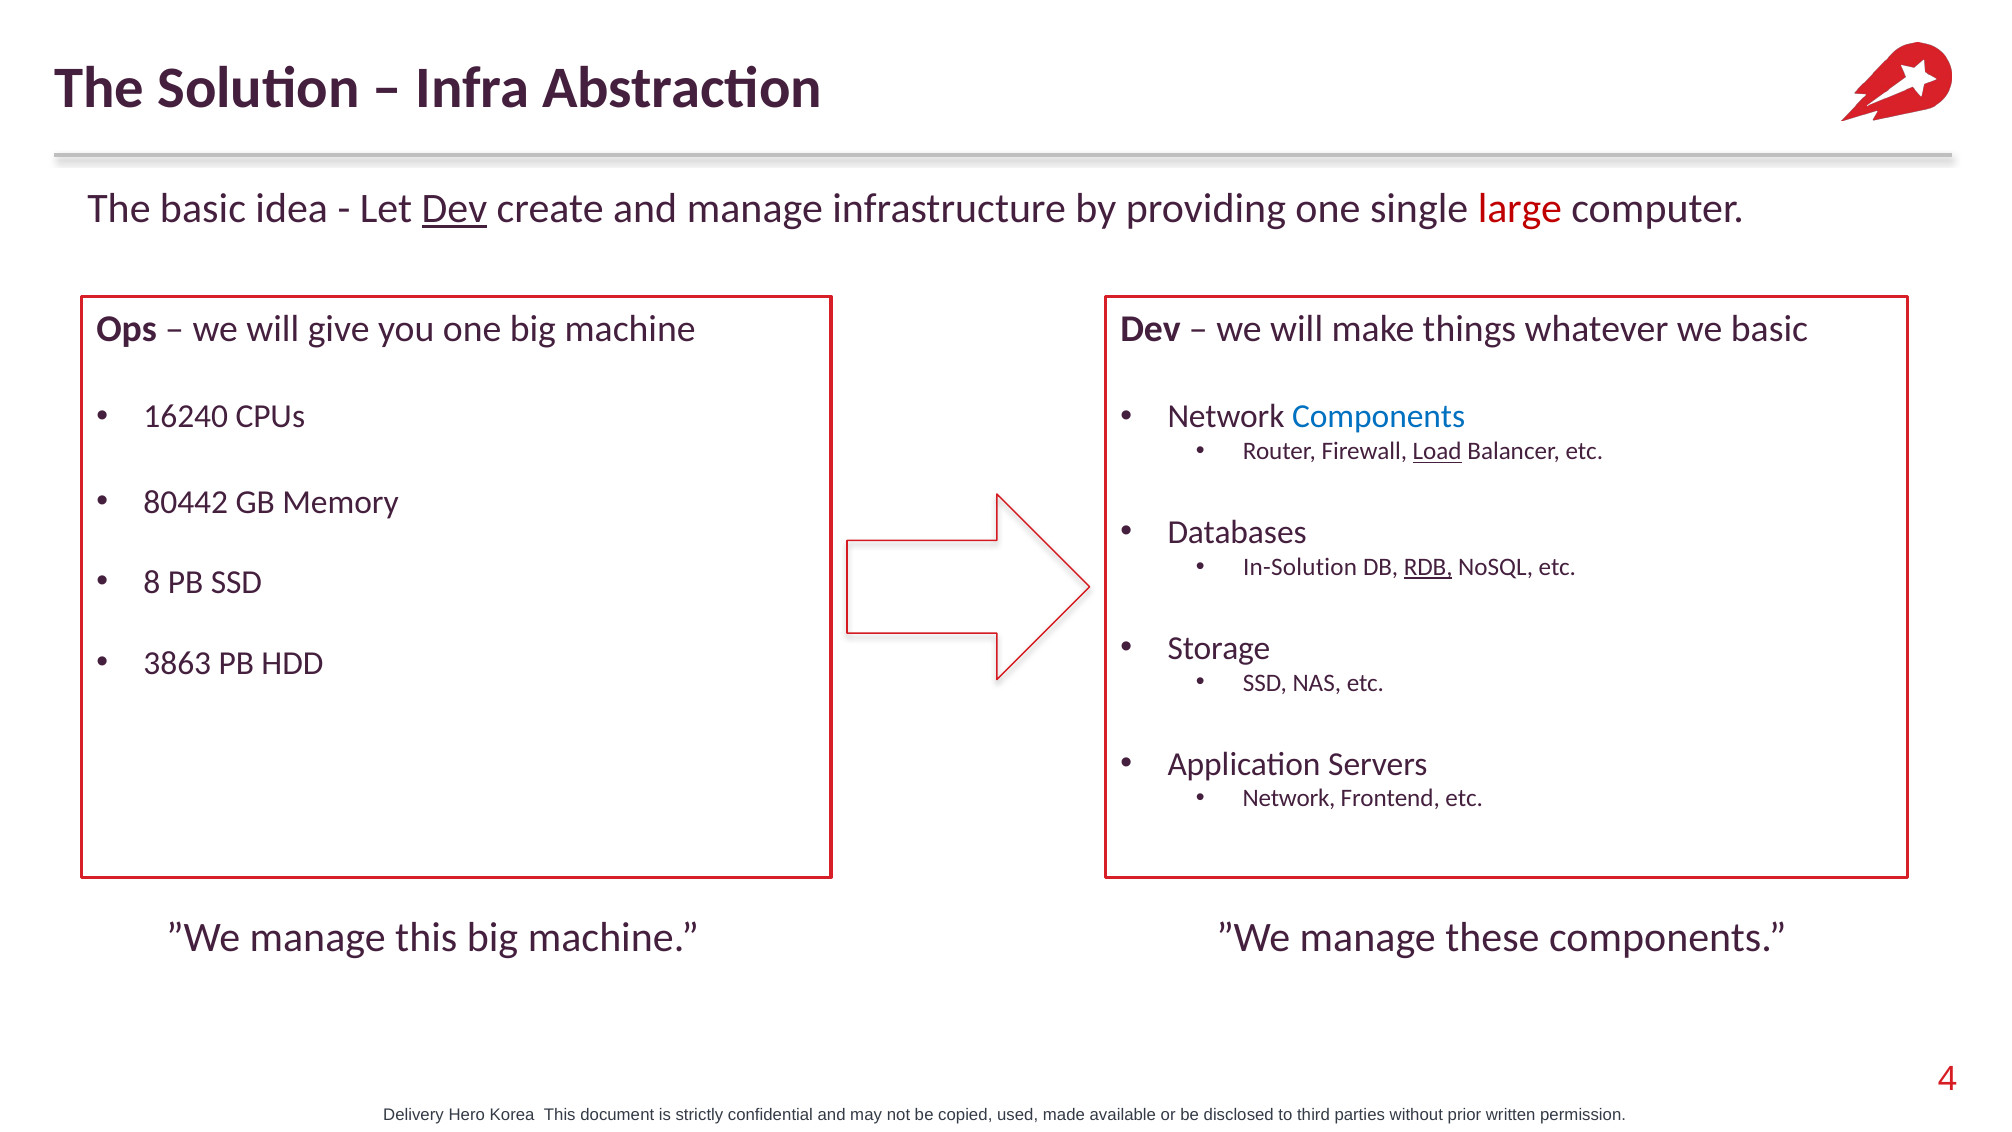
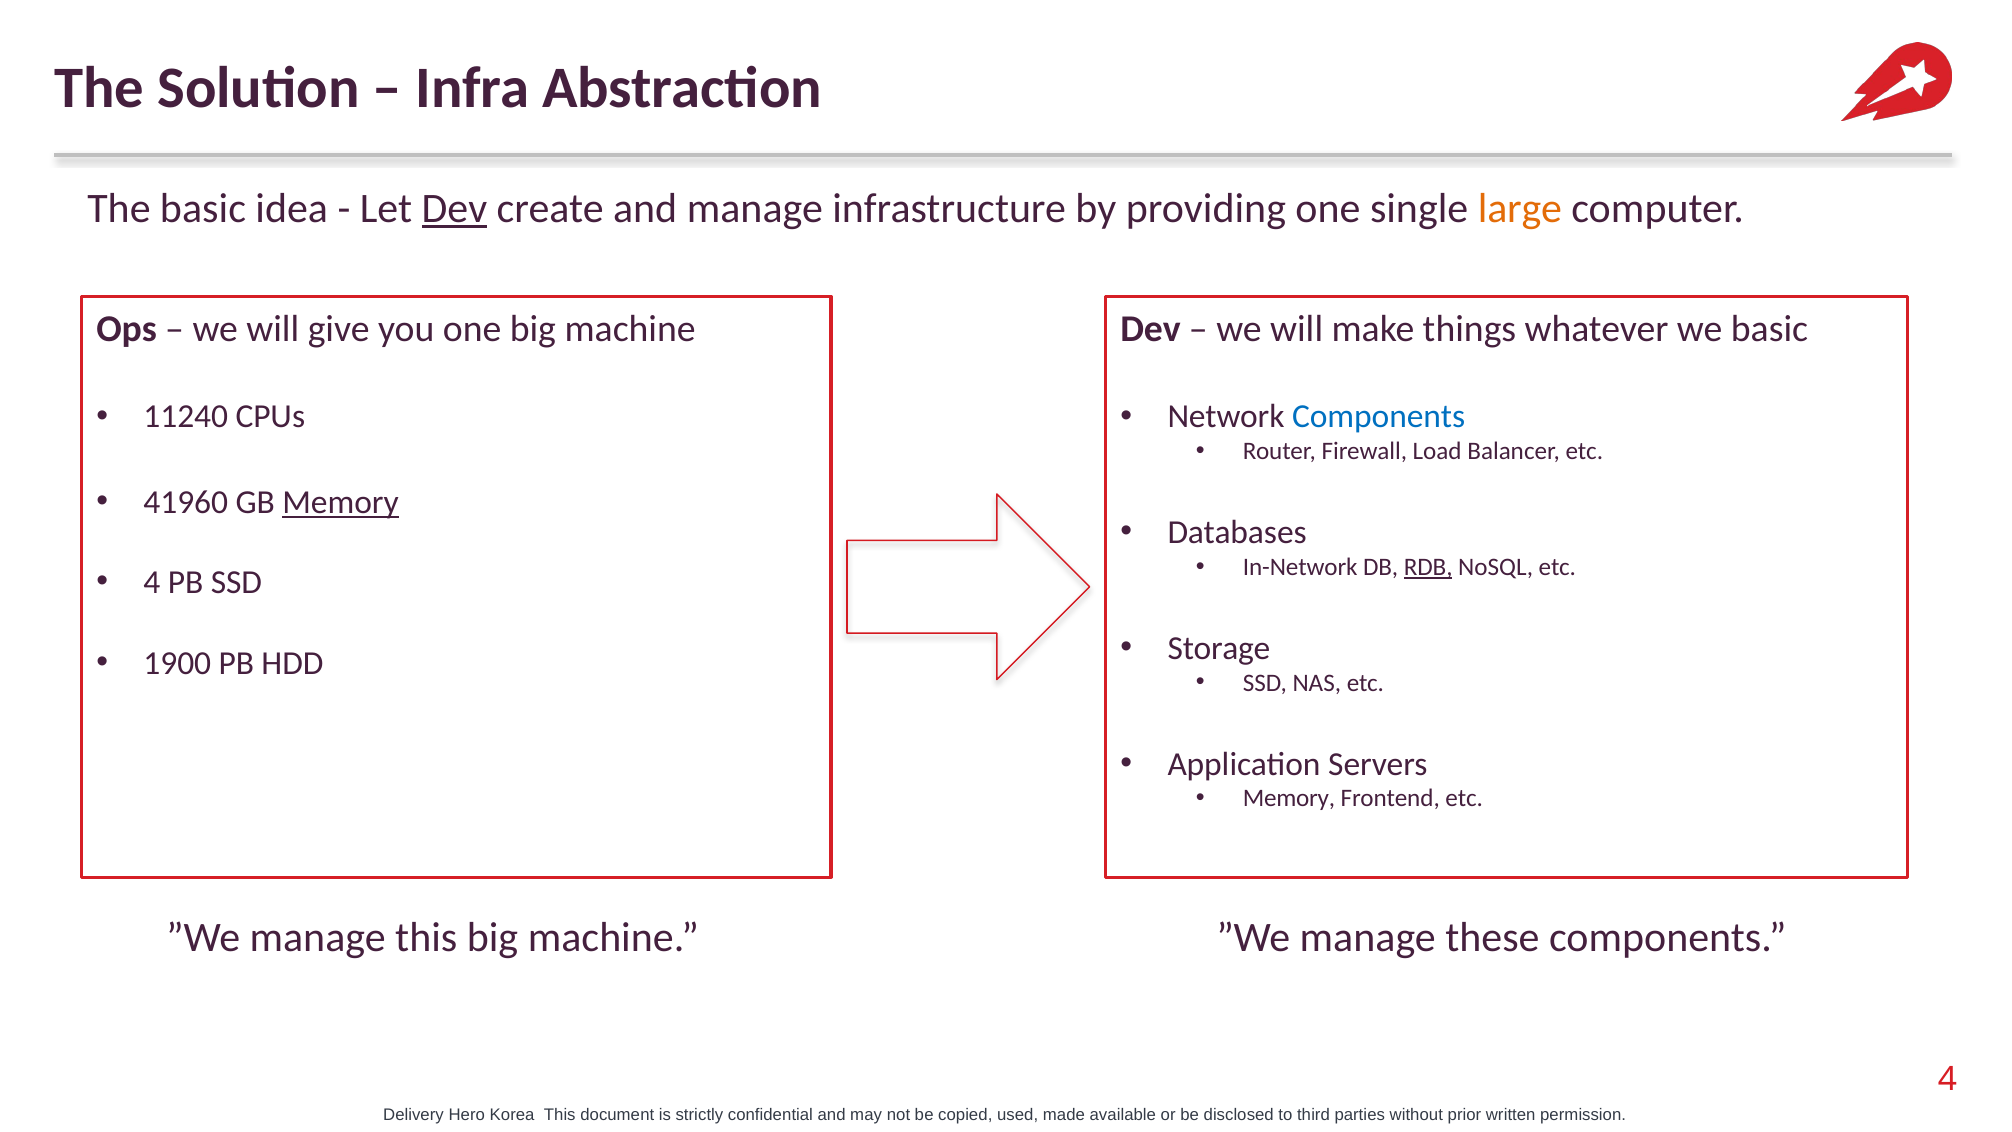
large colour: red -> orange (1520, 208)
16240: 16240 -> 11240 (186, 417)
Load underline: present -> none (1437, 451)
80442: 80442 -> 41960 (186, 502)
Memory underline: none -> present (340, 502)
In-Solution: In-Solution -> In-Network (1300, 567)
8: 8 -> 4 (152, 583)
3863: 3863 -> 1900 (177, 663)
Network: Network -> Memory (1289, 798)
